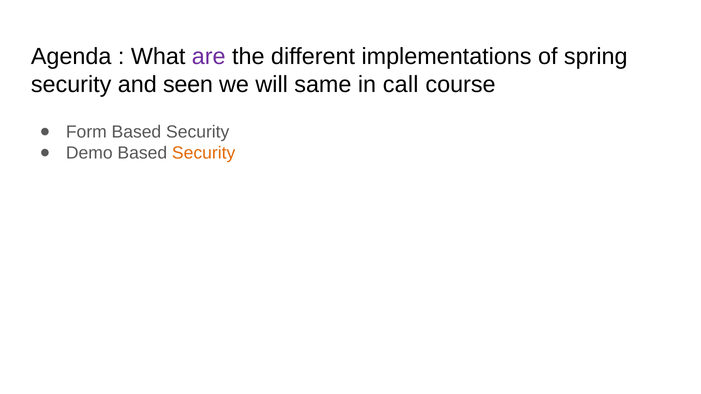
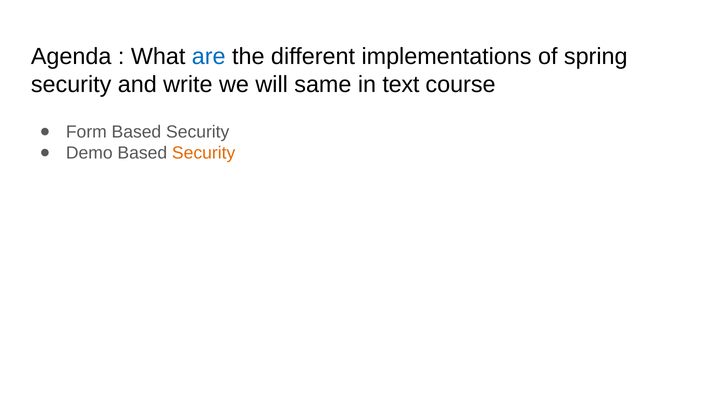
are colour: purple -> blue (209, 57)
seen: seen -> write (188, 85)
call: call -> text (401, 85)
